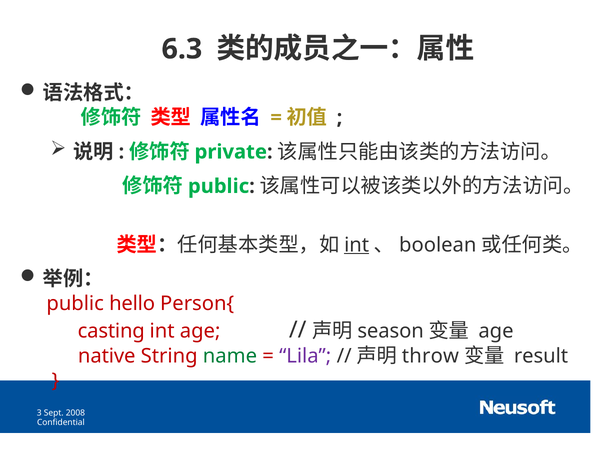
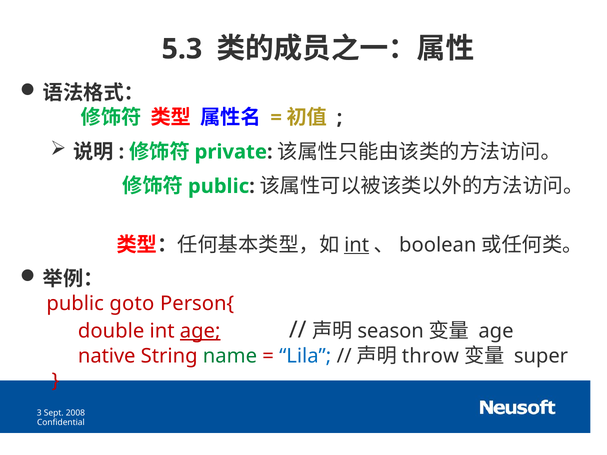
6.3: 6.3 -> 5.3 (182, 49)
hello: hello -> goto (132, 304)
casting: casting -> double (111, 331)
age underline: none -> present (200, 331)
Lila colour: purple -> blue (305, 356)
result: result -> super (541, 356)
